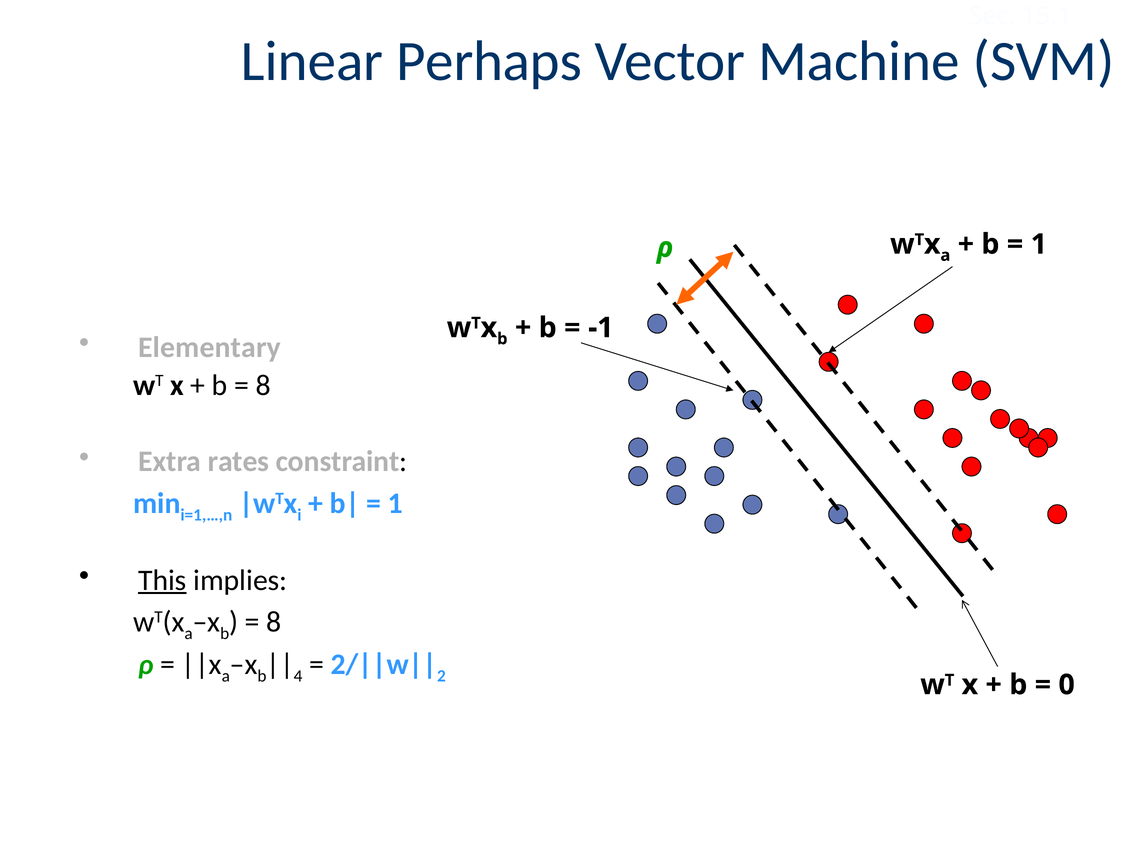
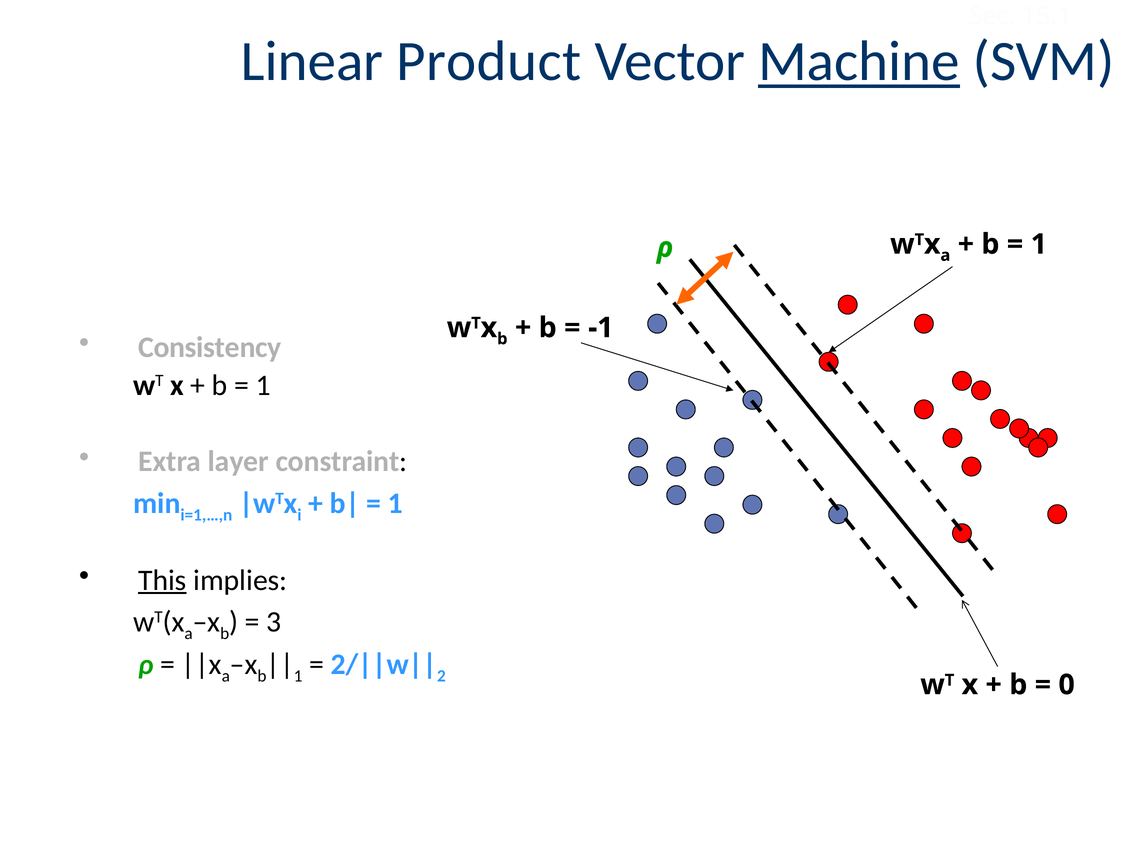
Perhaps: Perhaps -> Product (489, 62)
Machine underline: none -> present (859, 62)
Elementary: Elementary -> Consistency (210, 348)
8: 8 -> 1 (263, 386)
rates: rates -> layer (238, 462)
8: 8 -> 3 (274, 622)
4: 4 -> 1 (298, 676)
